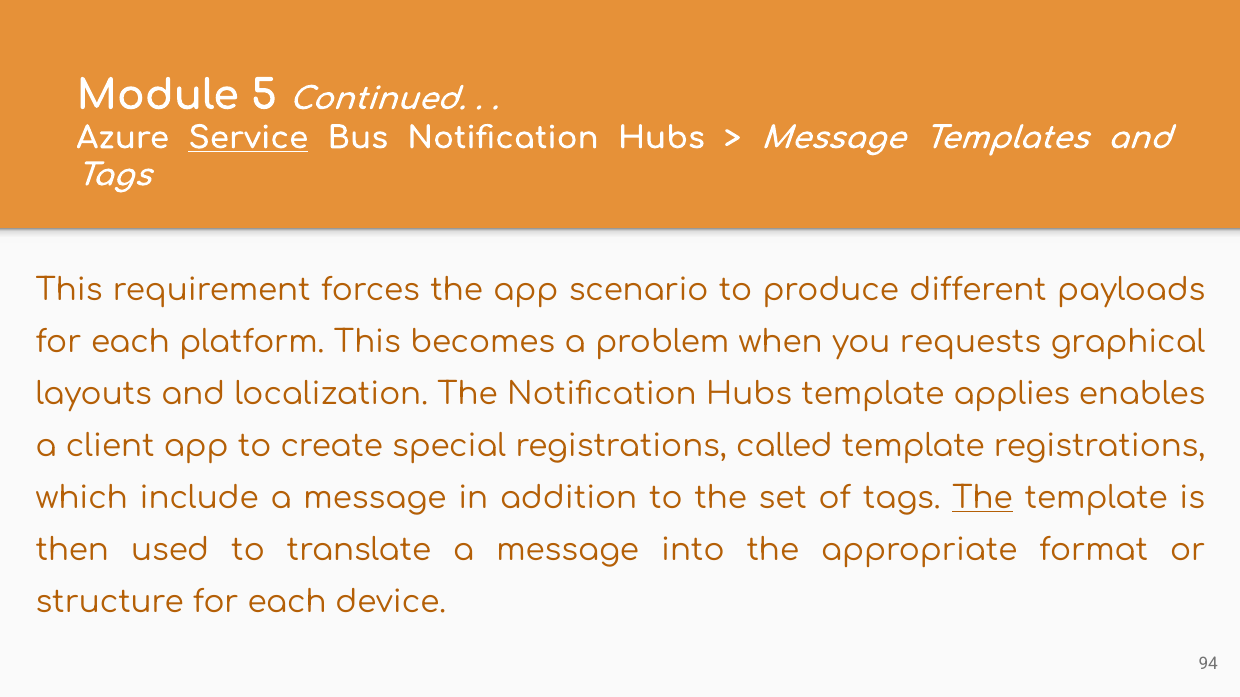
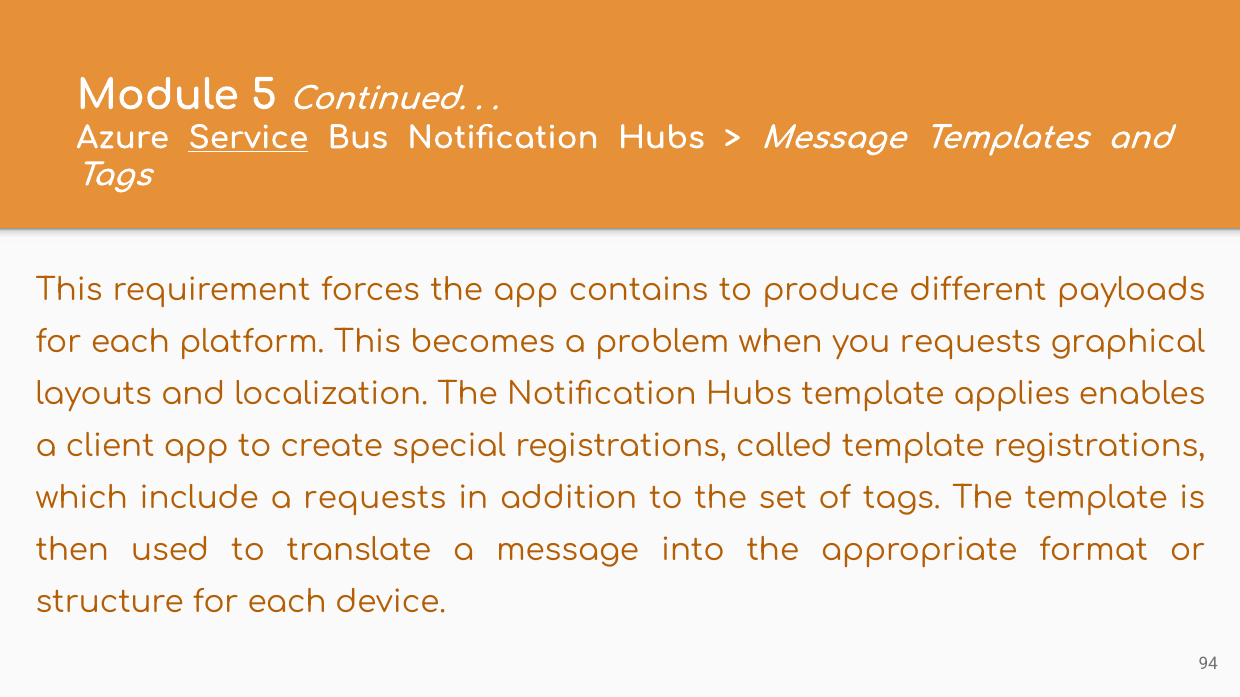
scenario: scenario -> contains (639, 290)
include a message: message -> requests (375, 499)
The underline: present -> none (983, 499)
